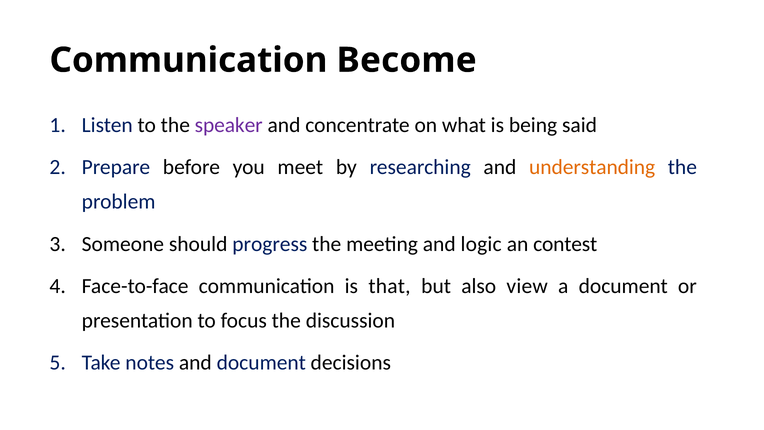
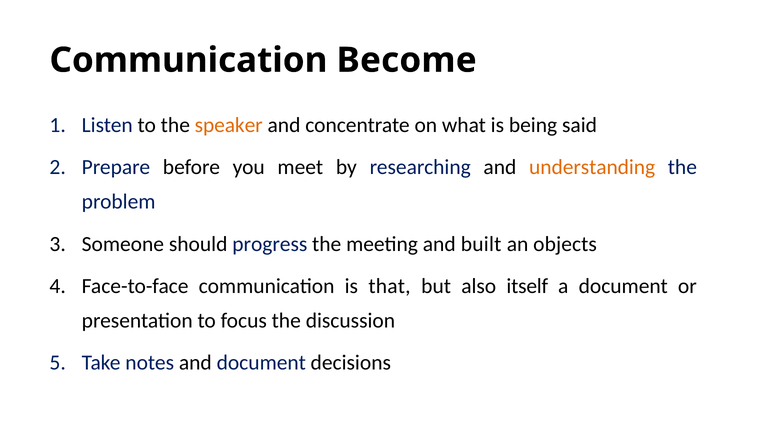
speaker colour: purple -> orange (229, 125)
logic: logic -> built (481, 244)
contest: contest -> objects (565, 244)
view: view -> itself (527, 286)
